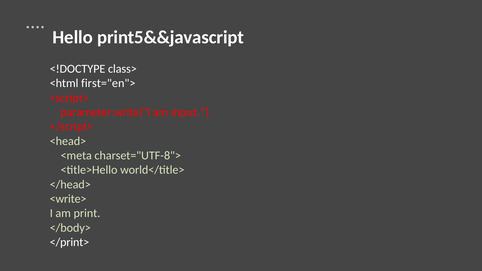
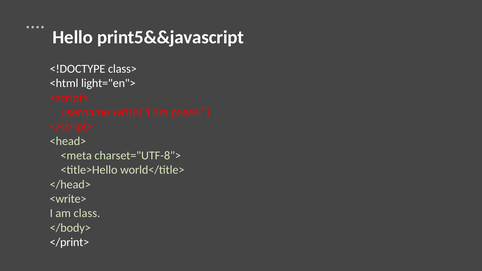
first="en">: first="en"> -> light="en"> (108, 83)
parameter.write("I: parameter.write("I -> username.write("I (105, 112)
input: input -> pages (190, 112)
print: print -> class (87, 213)
